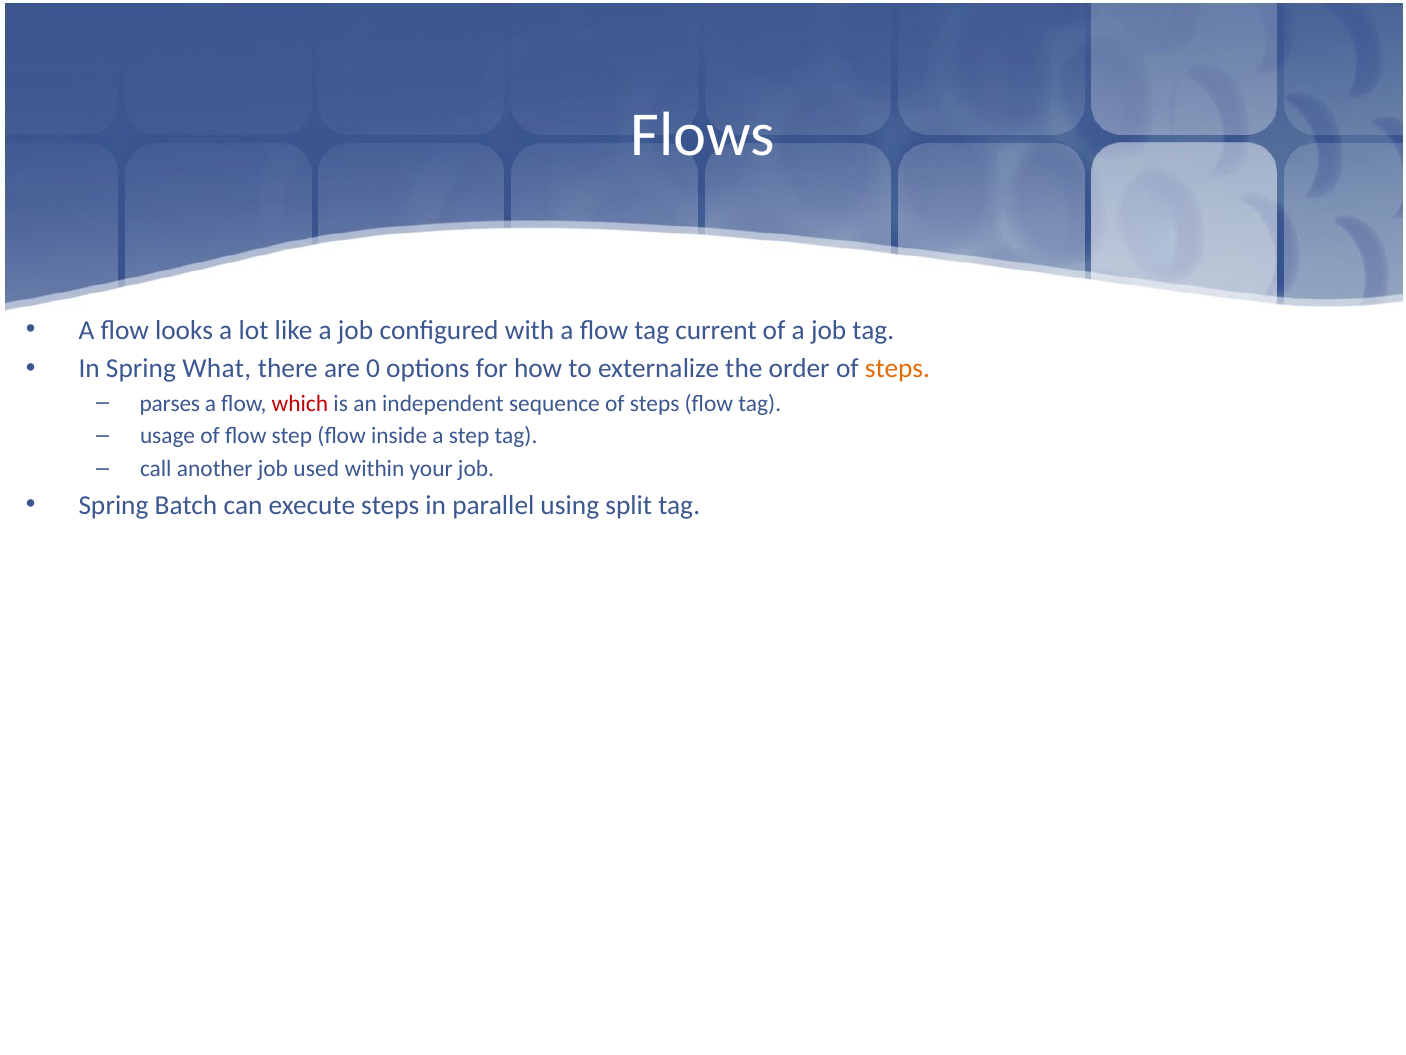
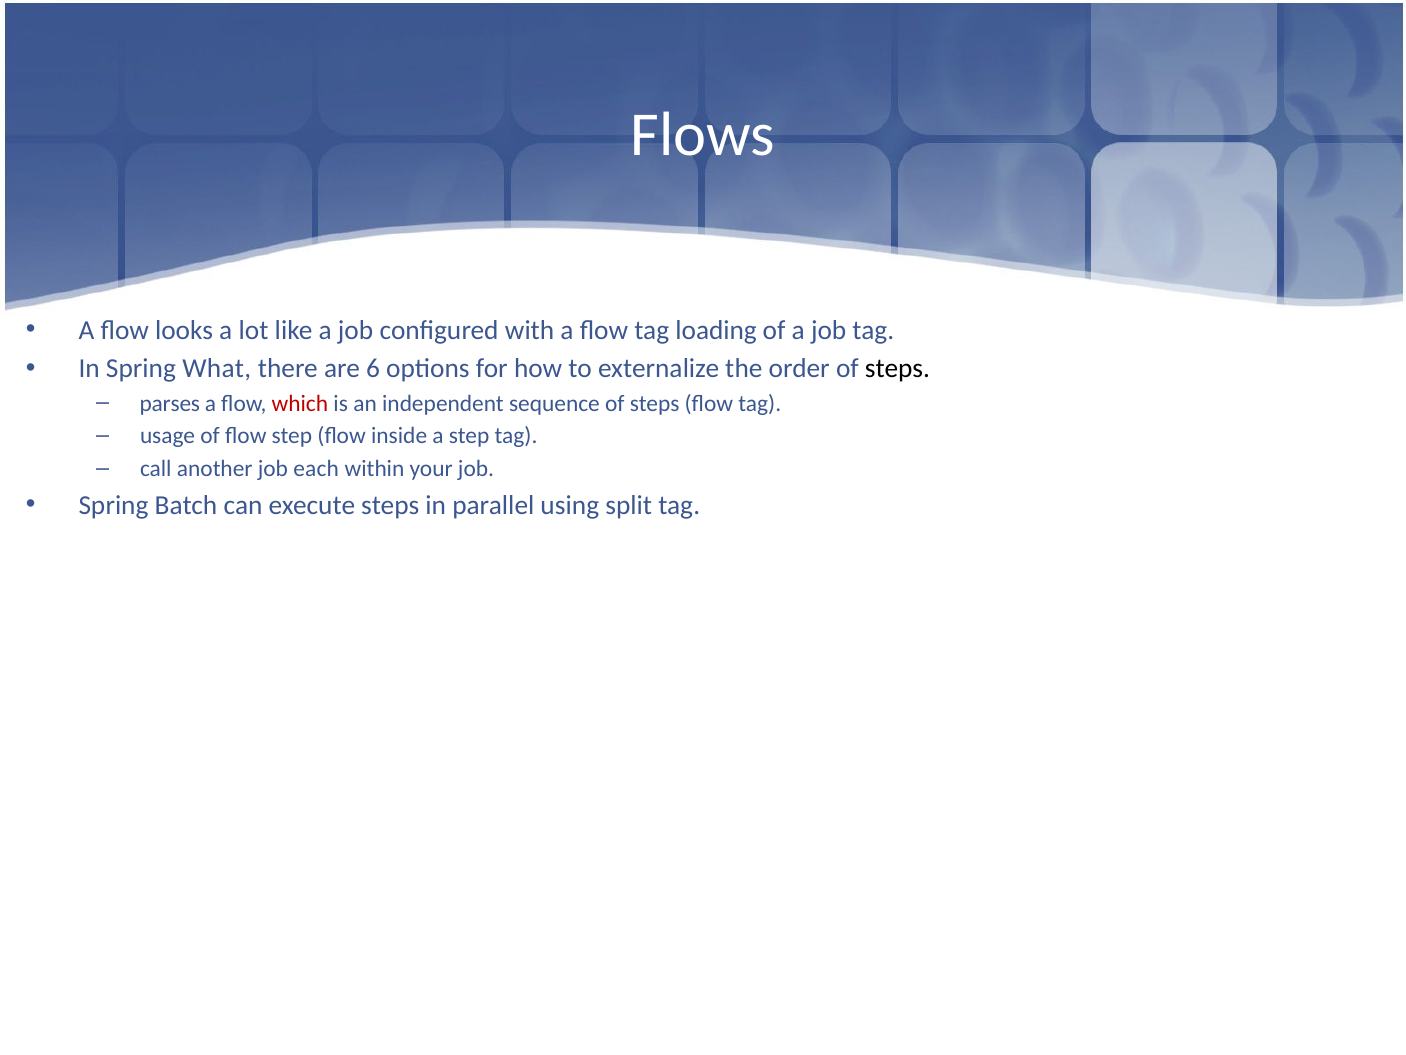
current: current -> loading (716, 330)
0: 0 -> 6 (373, 368)
steps colour: orange -> black (897, 368)
used: used -> each (316, 469)
